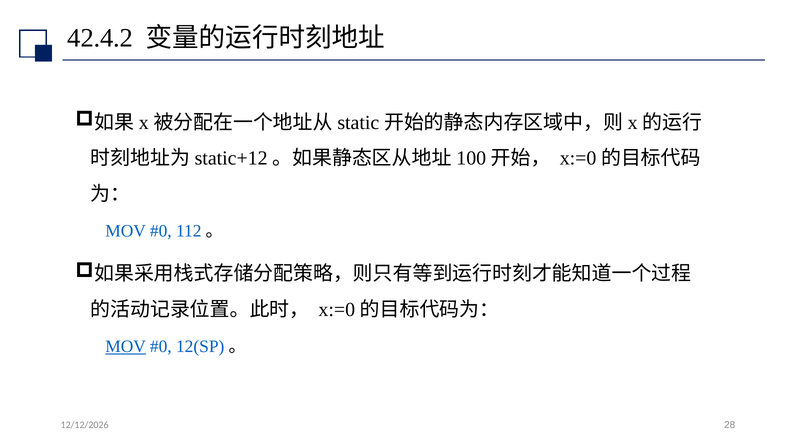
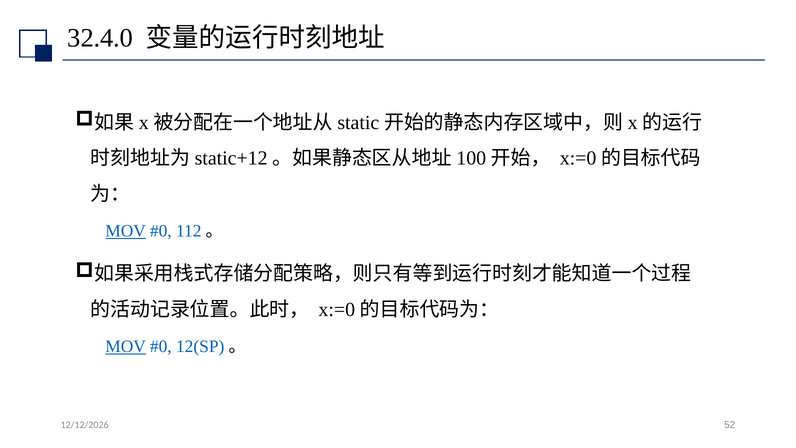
42.4.2: 42.4.2 -> 32.4.0 (100, 38)
MOV underline: none -> present (126, 231)
28: 28 -> 52 (730, 425)
